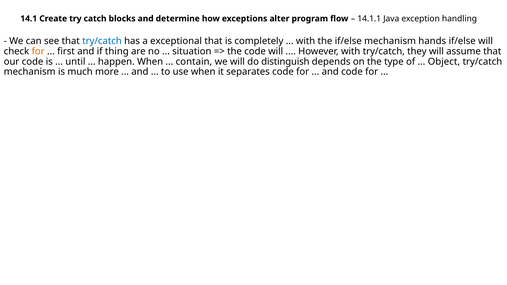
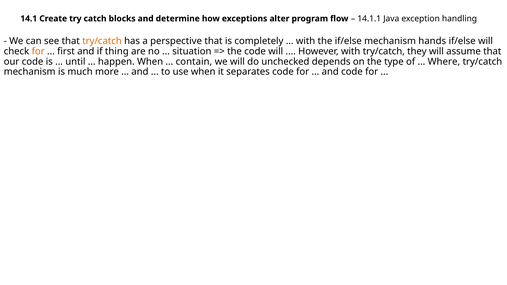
try/catch colour: blue -> orange (102, 41)
exceptional: exceptional -> perspective (176, 41)
distinguish: distinguish -> unchecked (285, 62)
Object: Object -> Where (444, 62)
